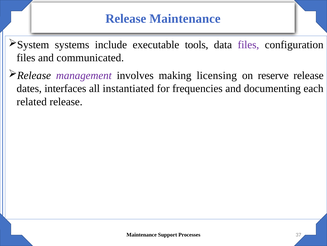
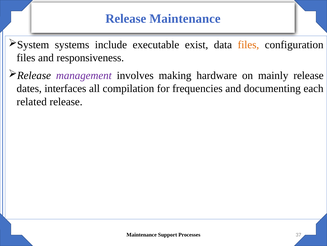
tools: tools -> exist (197, 45)
files colour: purple -> orange (248, 45)
communicated: communicated -> responsiveness (90, 58)
licensing: licensing -> hardware (217, 75)
reserve: reserve -> mainly (273, 75)
instantiated: instantiated -> compilation (128, 88)
